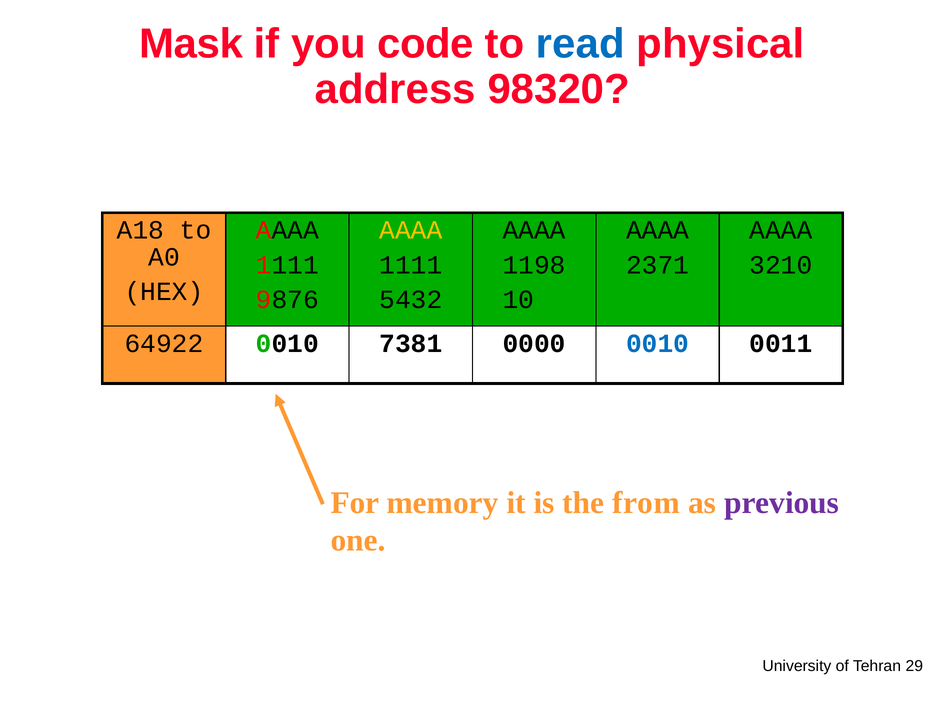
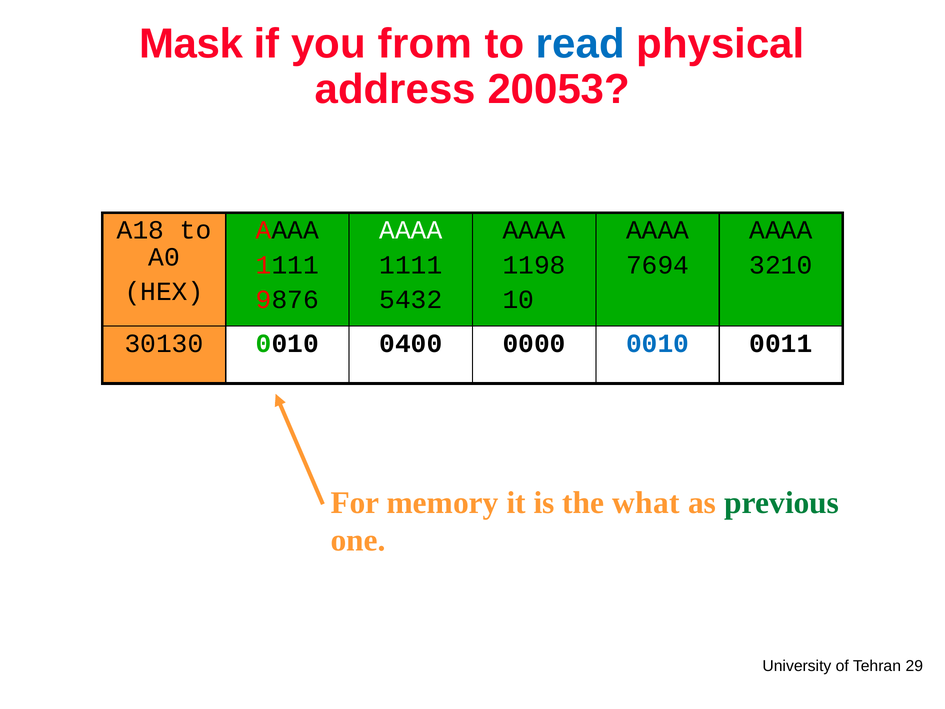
code: code -> from (425, 44)
98320: 98320 -> 20053 (559, 89)
AAAA colour: yellow -> white (411, 230)
2371: 2371 -> 7694 (658, 265)
64922: 64922 -> 30130 (164, 343)
7381: 7381 -> 0400 (411, 343)
from: from -> what (646, 503)
previous colour: purple -> green (782, 503)
